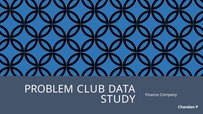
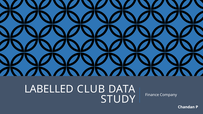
PROBLEM: PROBLEM -> LABELLED (49, 89)
